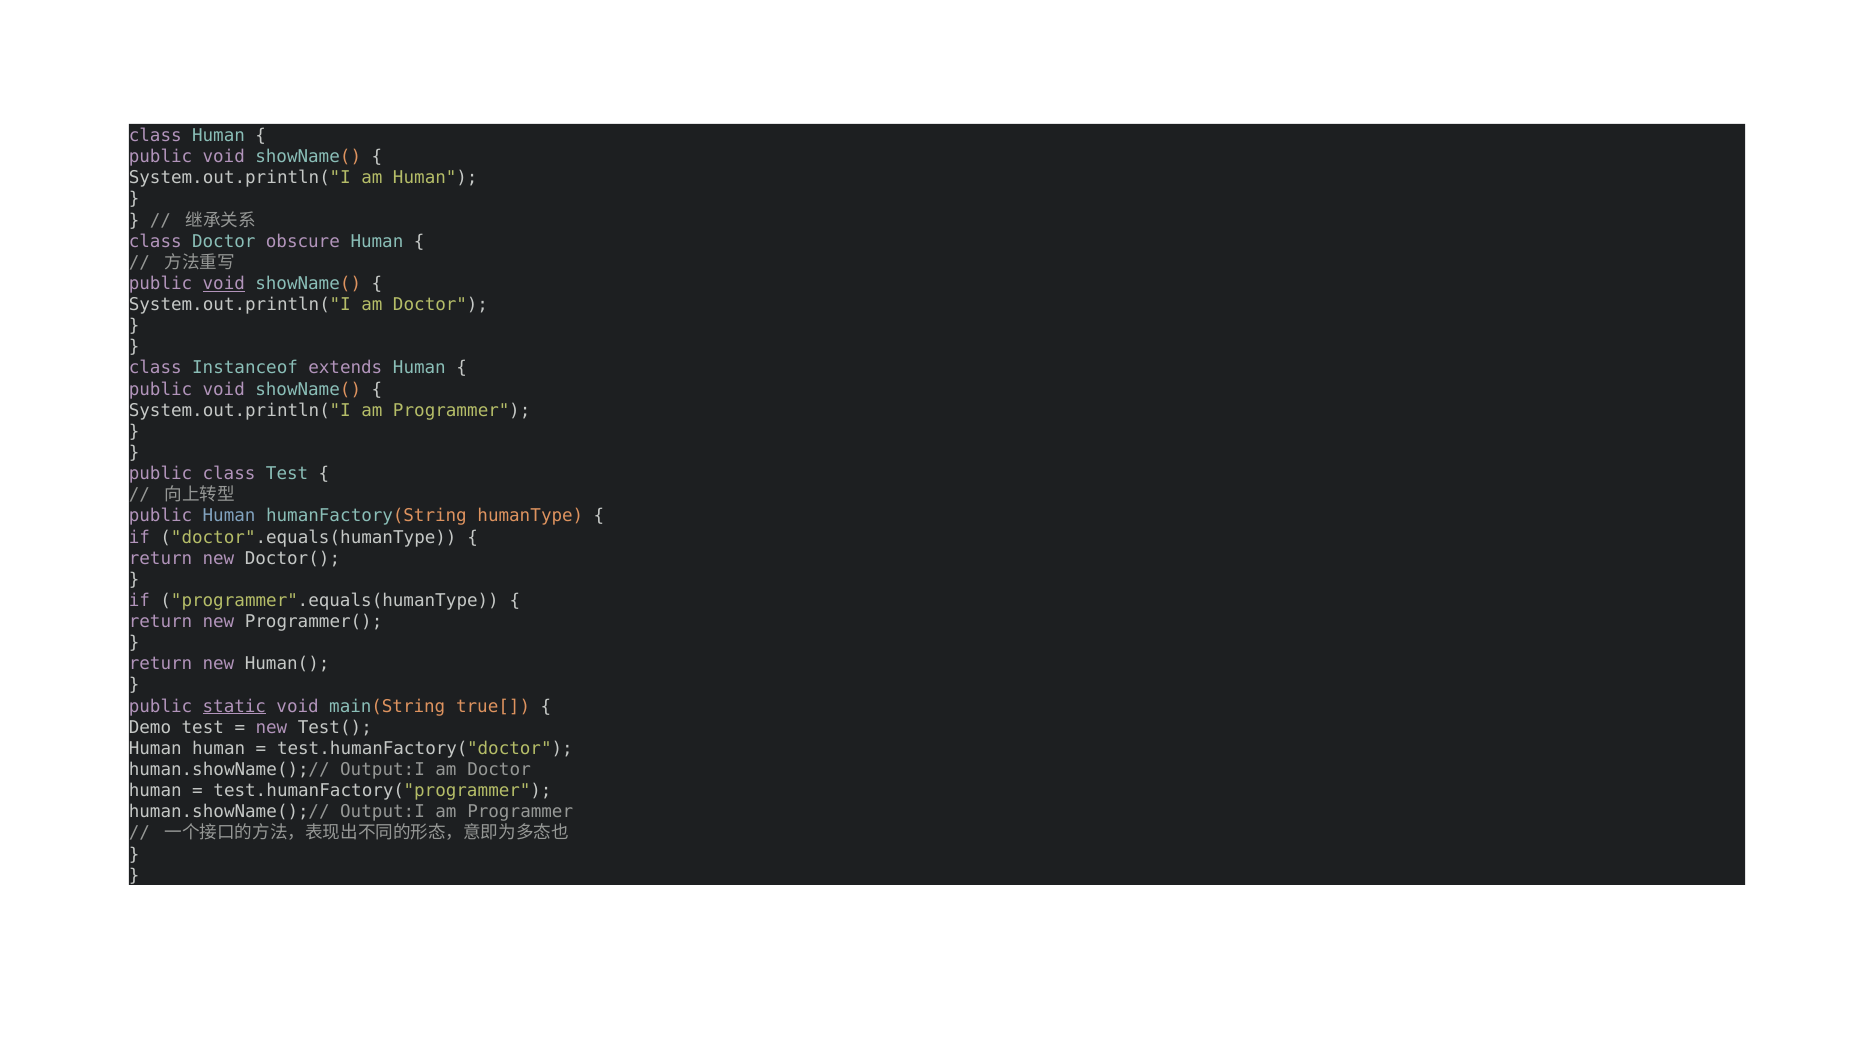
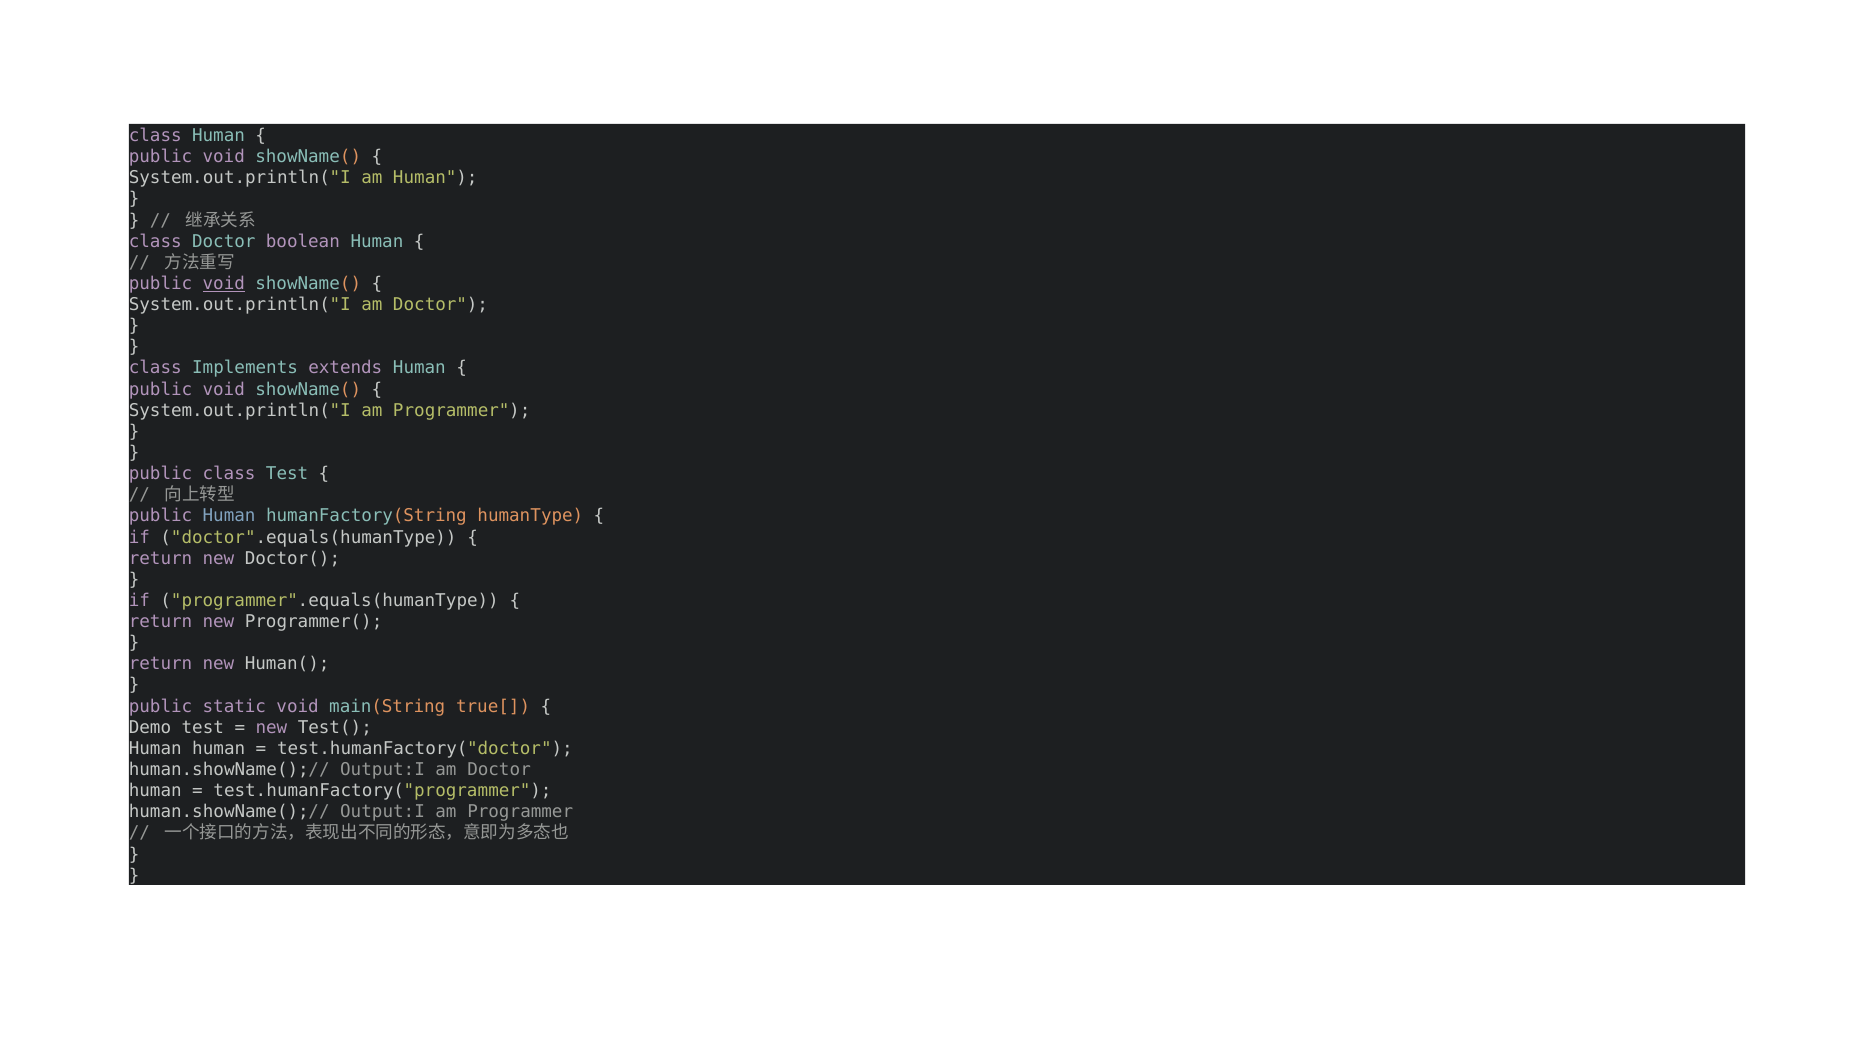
obscure: obscure -> boolean (303, 241)
Instanceof: Instanceof -> Implements (245, 368)
static underline: present -> none (234, 706)
